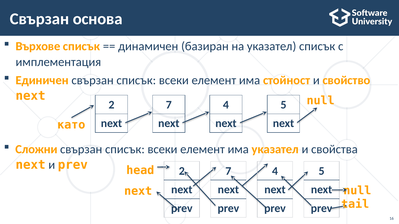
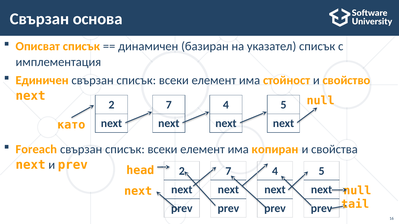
Върхове: Върхове -> Описват (38, 46)
Сложни: Сложни -> Foreach (36, 149)
има указател: указател -> копиран (275, 149)
